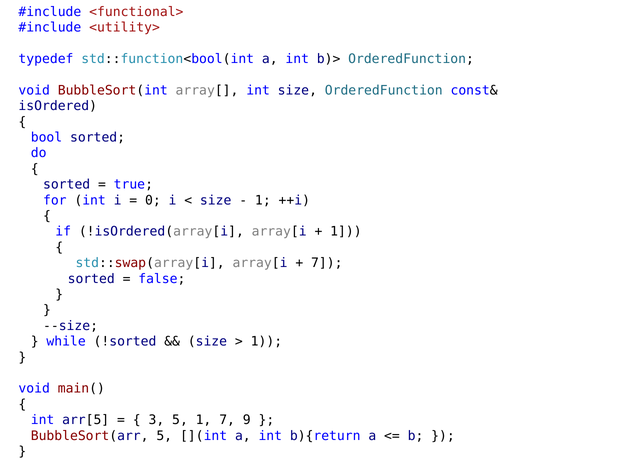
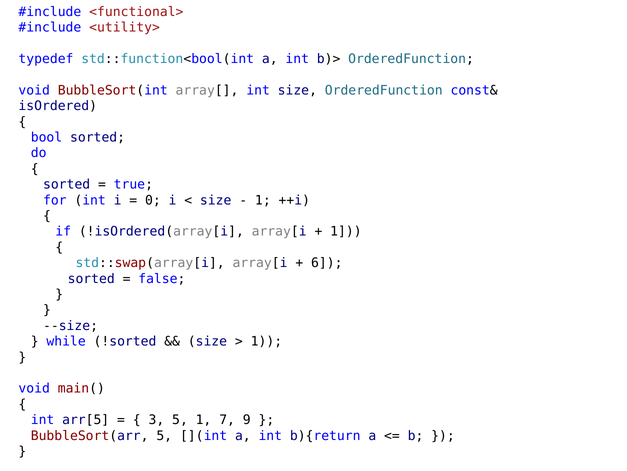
7: 7 -> 6 (327, 263)
